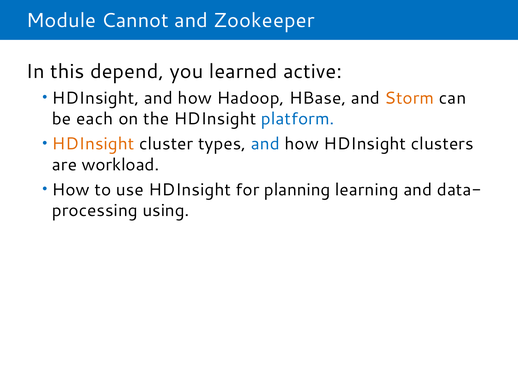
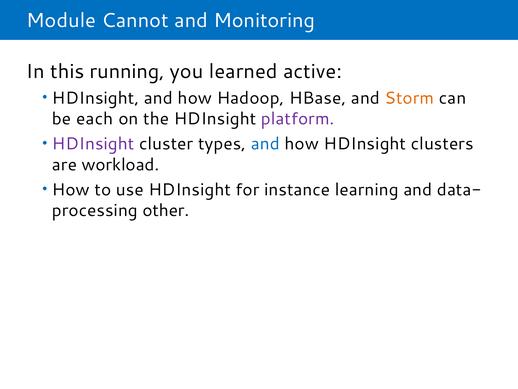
Zookeeper: Zookeeper -> Monitoring (264, 20)
depend: depend -> running (127, 71)
platform colour: blue -> purple (298, 119)
HDInsight colour: orange -> purple (93, 144)
planning: planning -> instance (297, 189)
using: using -> other (166, 210)
